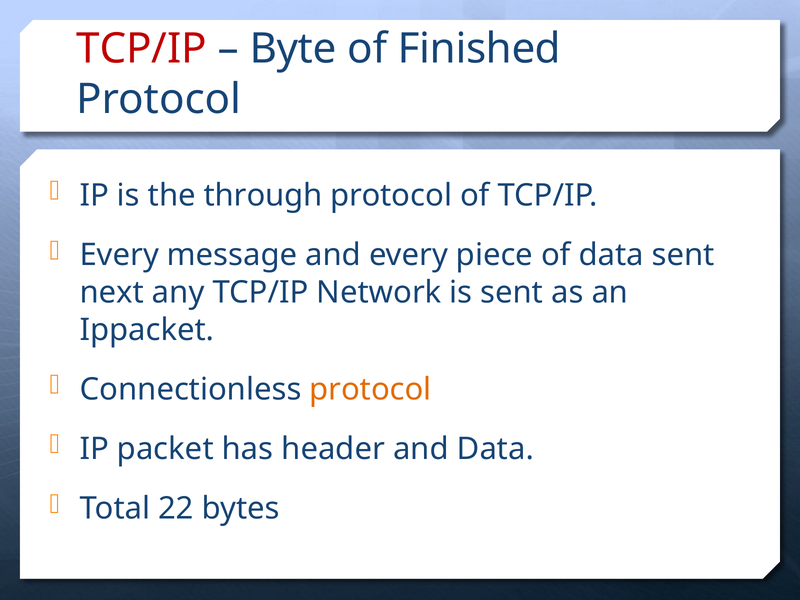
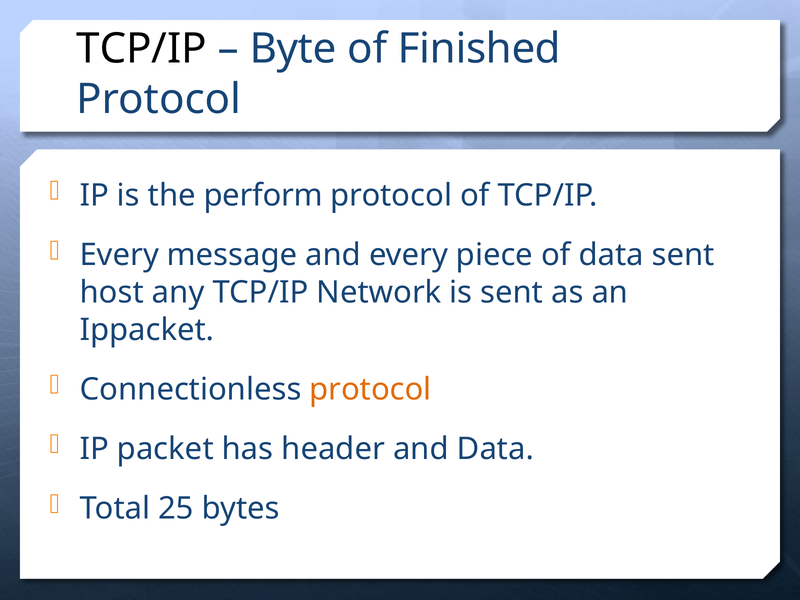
TCP/IP colour: red -> black (141, 49)
through: through -> perform (263, 195)
next: next -> host (112, 292)
22: 22 -> 25 (176, 509)
